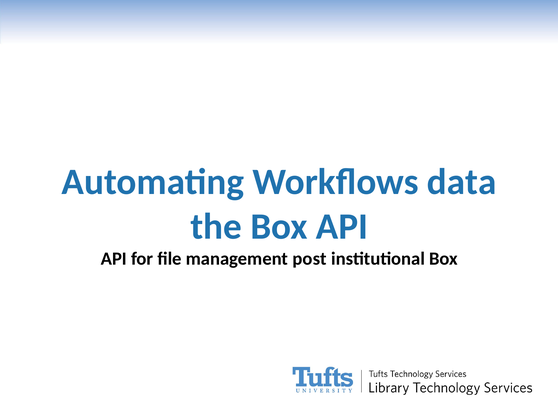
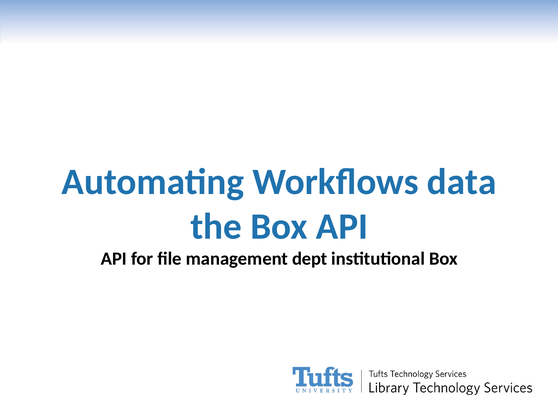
post: post -> dept (310, 259)
